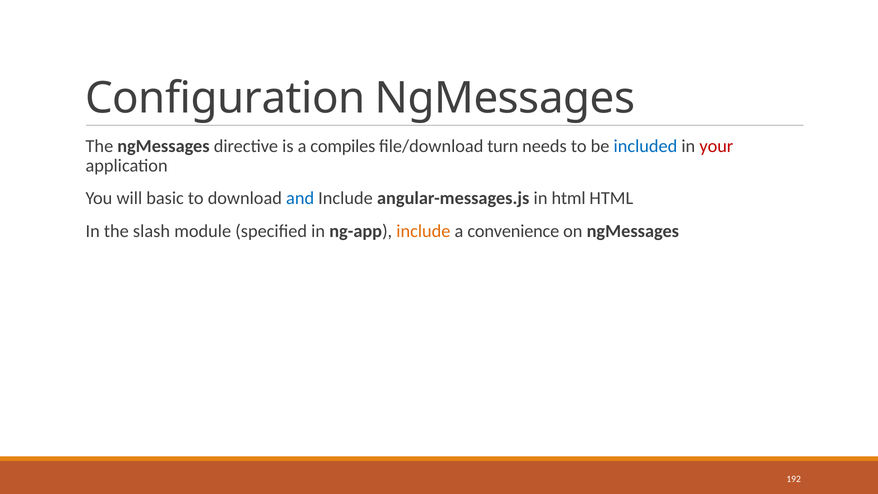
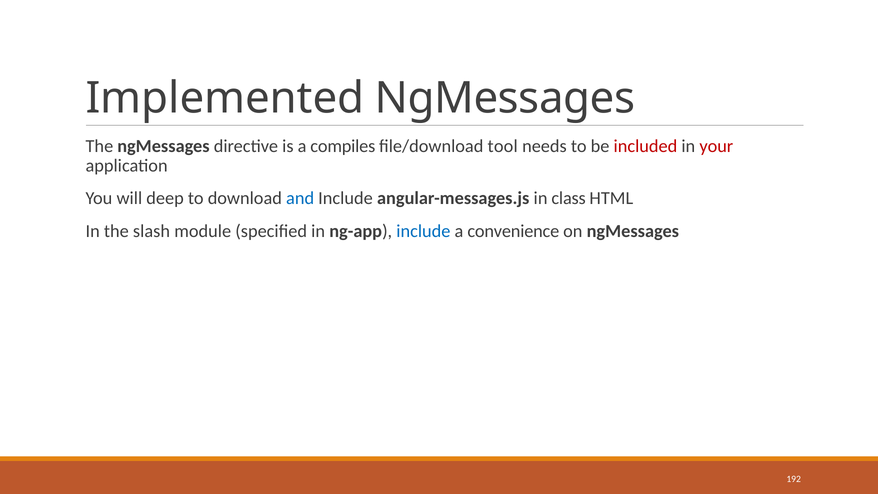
Configuration: Configuration -> Implemented (225, 98)
turn: turn -> tool (503, 146)
included colour: blue -> red (645, 146)
basic: basic -> deep (165, 198)
in html: html -> class (569, 198)
include colour: orange -> blue (423, 231)
